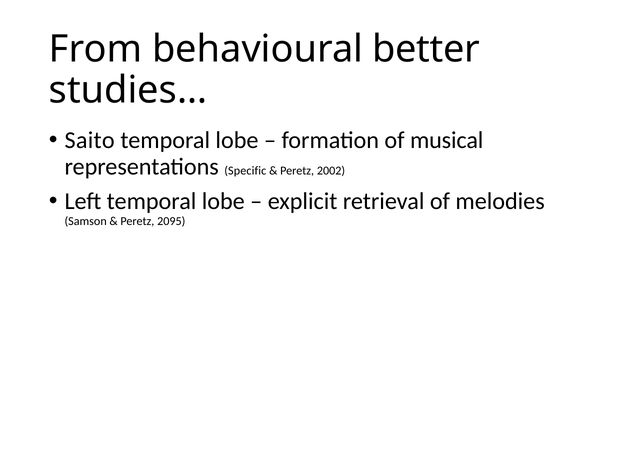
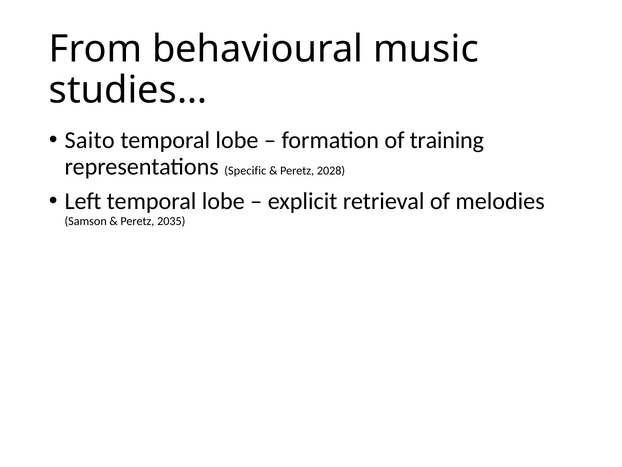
better: better -> music (426, 49)
musical: musical -> training (447, 140)
2002: 2002 -> 2028 (331, 170)
2095: 2095 -> 2035 (171, 221)
